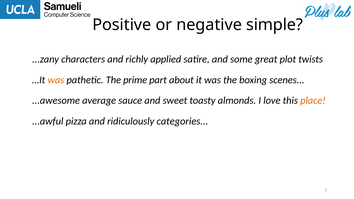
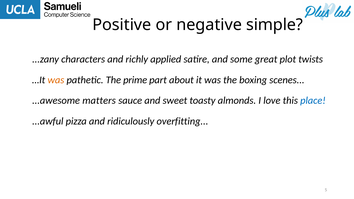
average: average -> matters (99, 101)
place colour: orange -> blue (313, 101)
categories: categories -> overfitting (182, 121)
